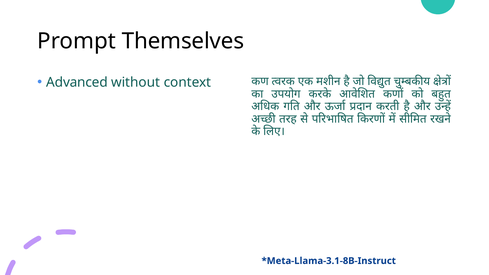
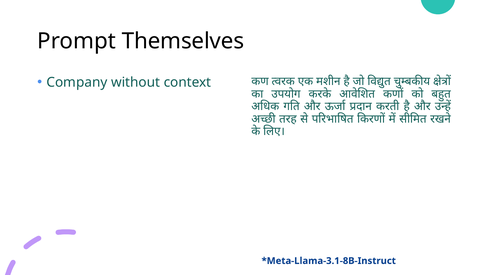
Advanced: Advanced -> Company (77, 82)
